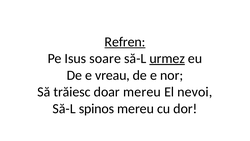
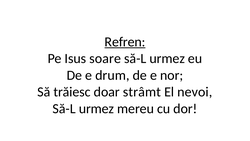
urmez underline: present -> none (167, 58)
vreau: vreau -> drum (112, 75)
doar mereu: mereu -> strâmt (142, 92)
spinos: spinos -> urmez (96, 108)
